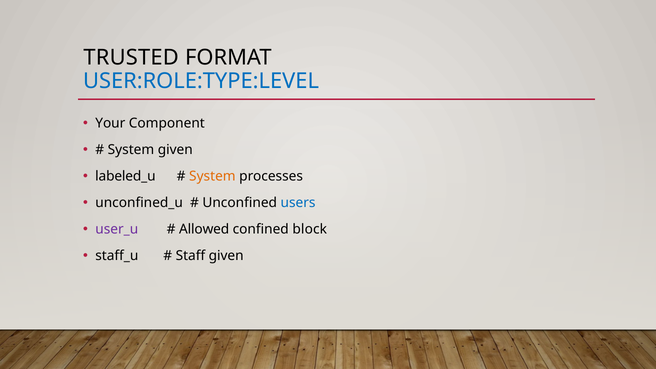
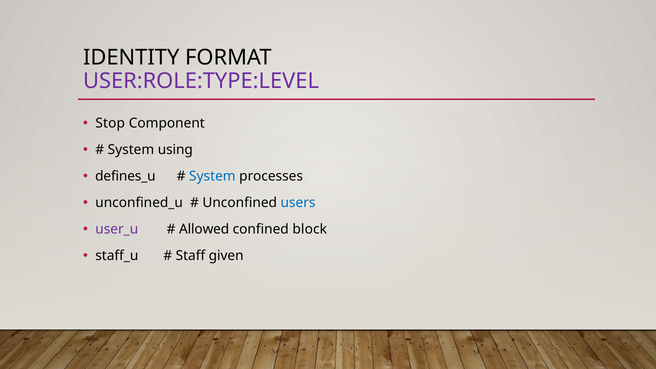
TRUSTED: TRUSTED -> IDENTITY (131, 57)
USER:ROLE:TYPE:LEVEL colour: blue -> purple (201, 81)
Your: Your -> Stop (110, 123)
System given: given -> using (175, 150)
labeled_u: labeled_u -> defines_u (125, 176)
System colour: orange -> blue (212, 176)
